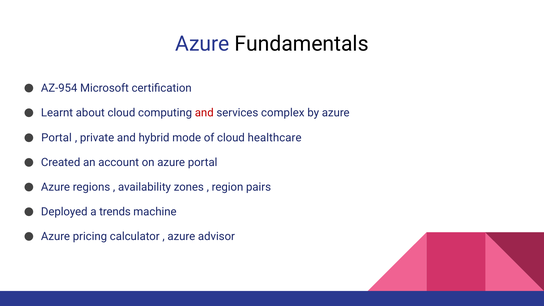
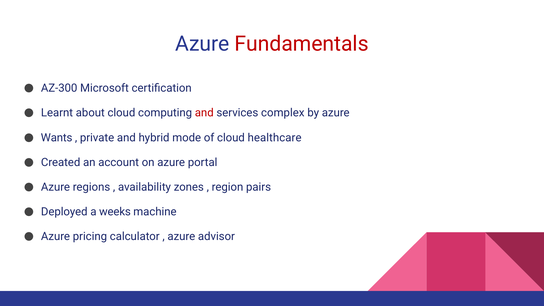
Fundamentals colour: black -> red (302, 44)
AZ-954: AZ-954 -> AZ-300 (59, 88)
Portal: Portal -> Wants (57, 138)
trends: trends -> weeks (115, 212)
